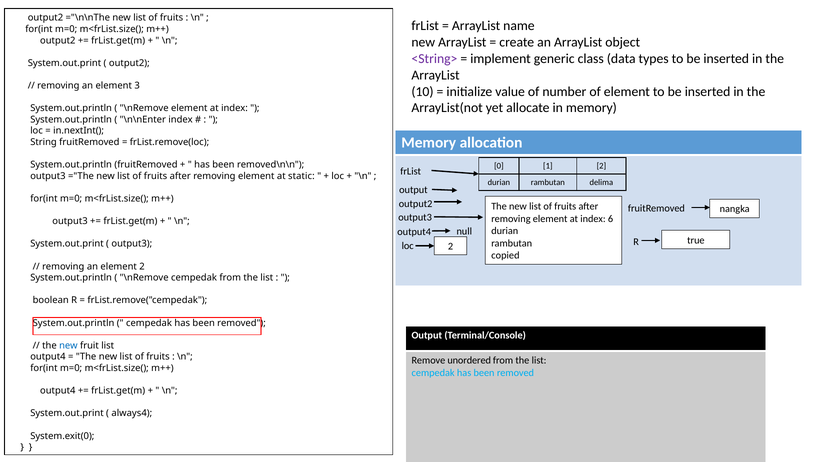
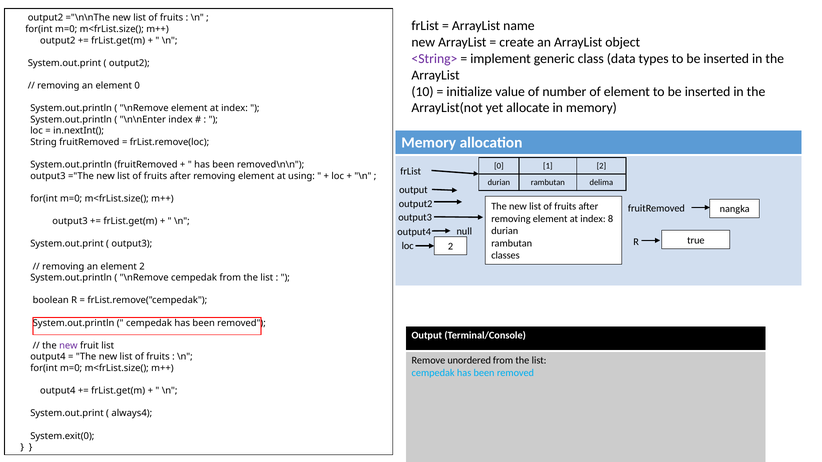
element 3: 3 -> 0 (137, 86)
static: static -> using (301, 176)
6: 6 -> 8 (610, 219)
copied: copied -> classes (505, 256)
new colour: blue -> purple (68, 346)
